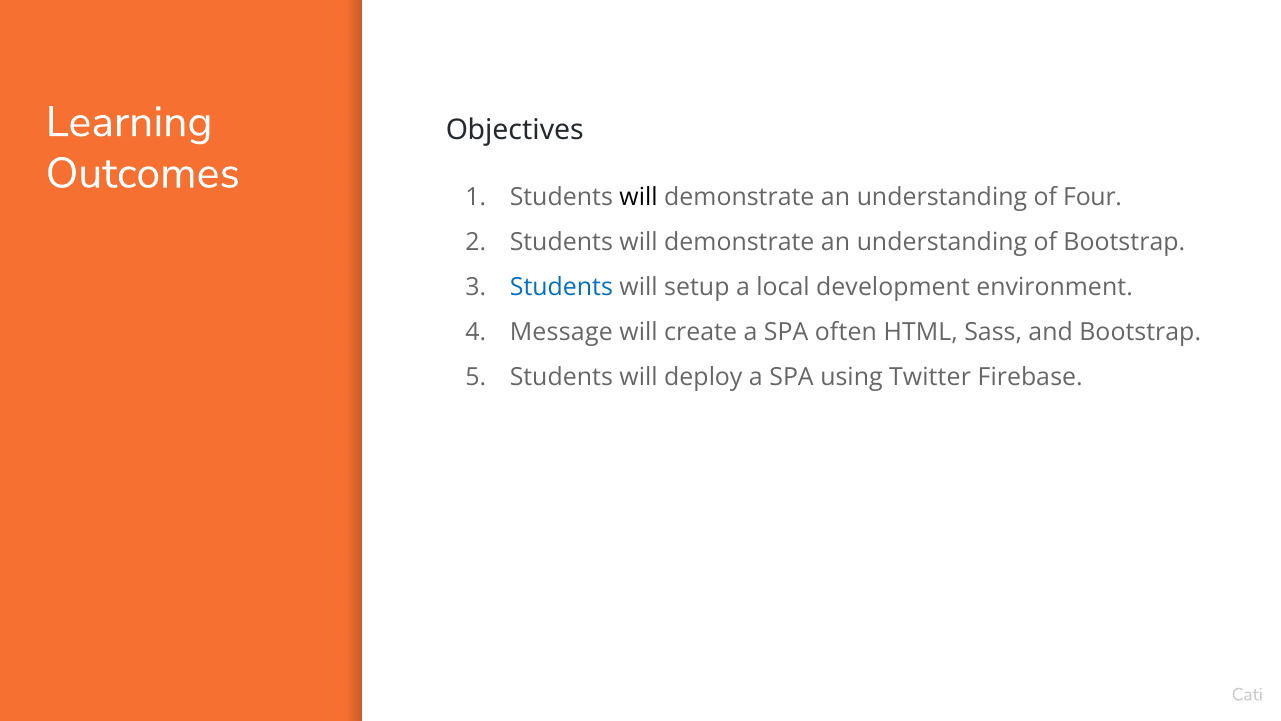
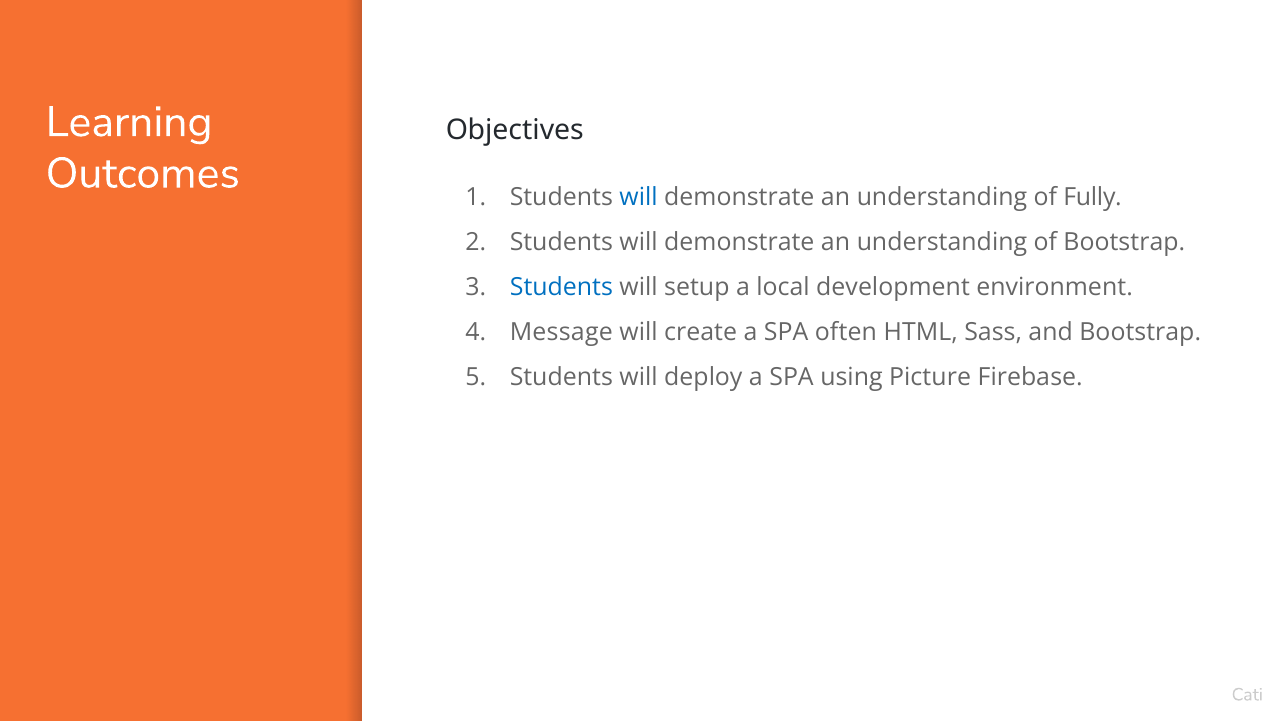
will colour: black -> blue (639, 198)
Four: Four -> Fully (1093, 198)
Twitter: Twitter -> Picture (930, 377)
